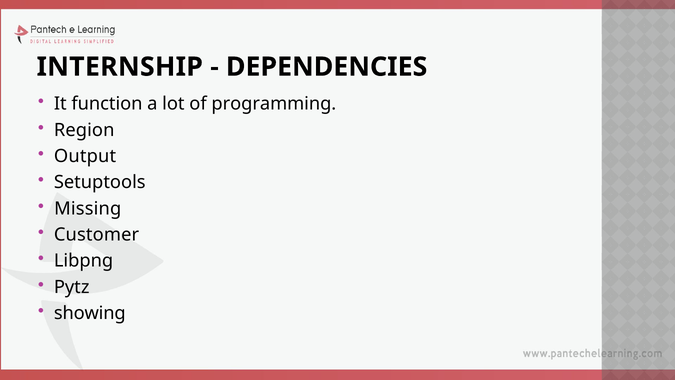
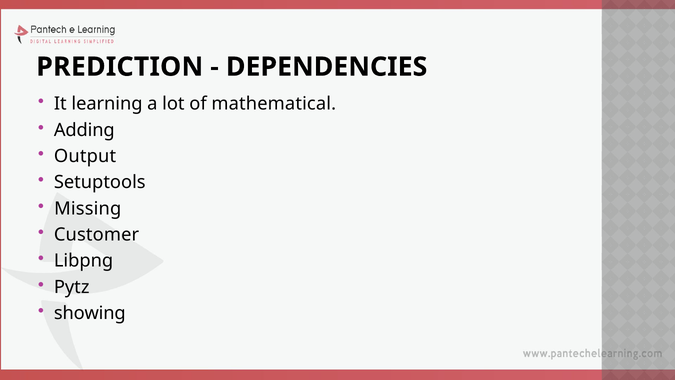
INTERNSHIP: INTERNSHIP -> PREDICTION (120, 67)
function: function -> learning (107, 104)
programming: programming -> mathematical (274, 104)
Region: Region -> Adding (84, 130)
